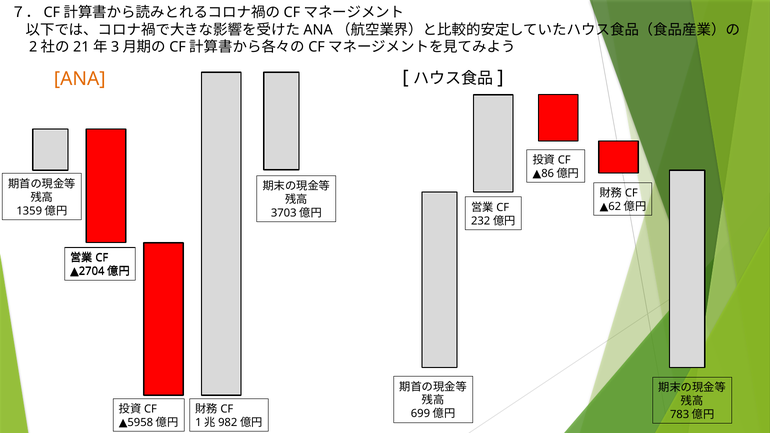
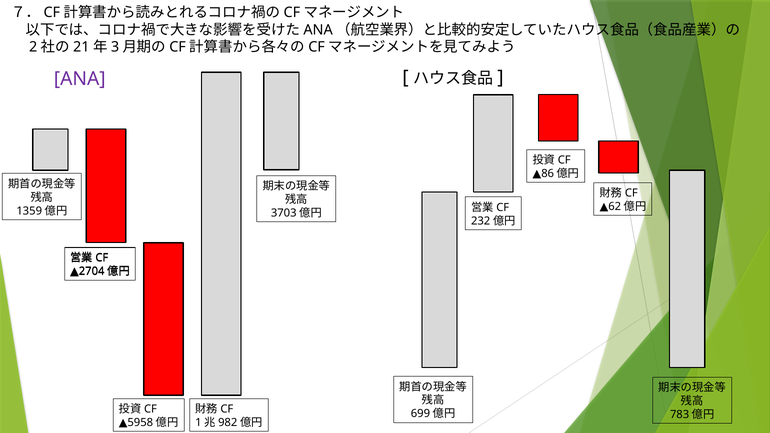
ANA colour: orange -> purple (80, 79)
